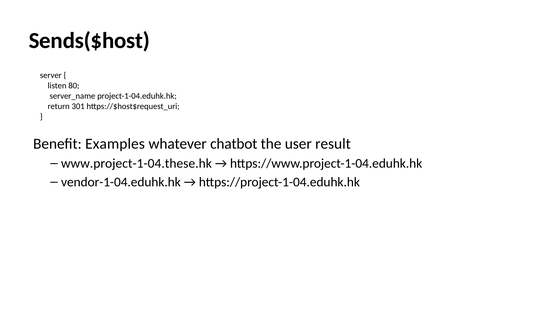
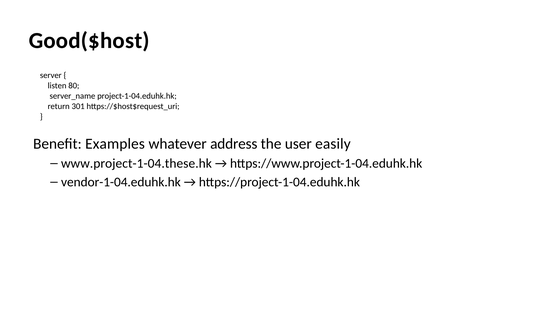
Sends($host: Sends($host -> Good($host (89, 41)
chatbot: chatbot -> address (234, 144)
result: result -> easily (333, 144)
